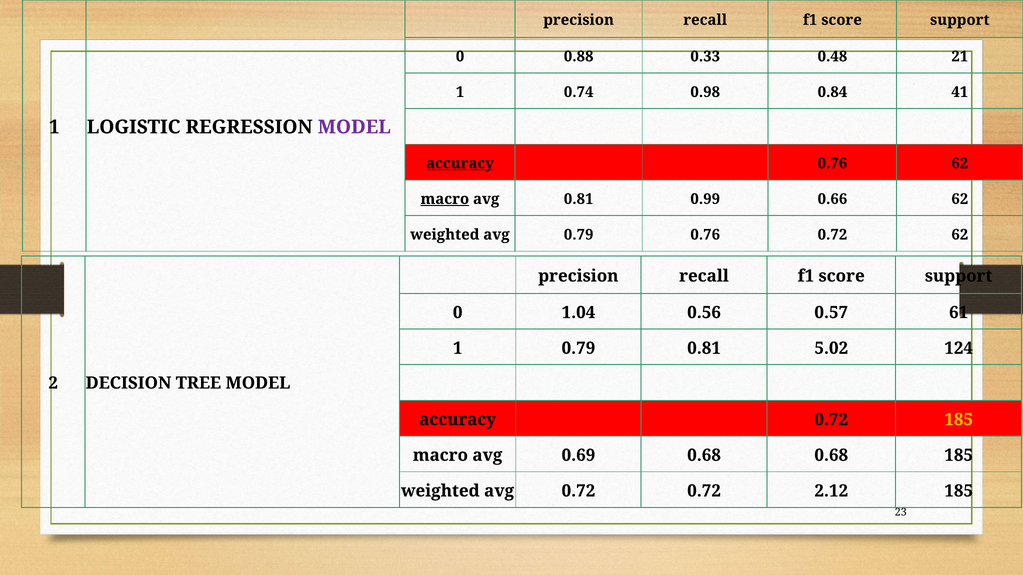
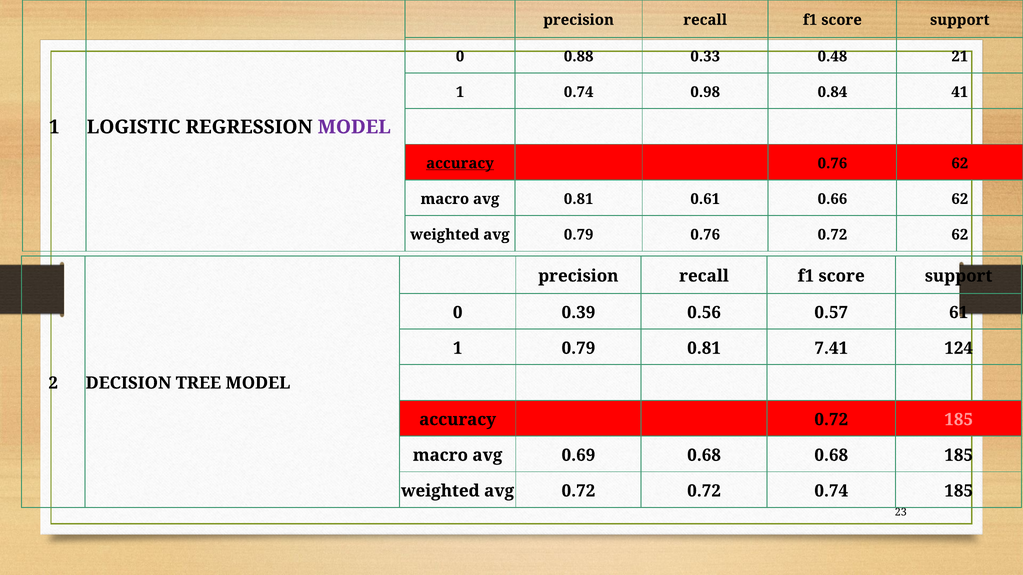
macro underline: present -> none (445, 199)
0.99: 0.99 -> 0.61 (705, 199)
1.04: 1.04 -> 0.39 (578, 313)
5.02: 5.02 -> 7.41 (831, 348)
185 colour: yellow -> pink (959, 420)
0.72 2.12: 2.12 -> 0.74 (831, 491)
